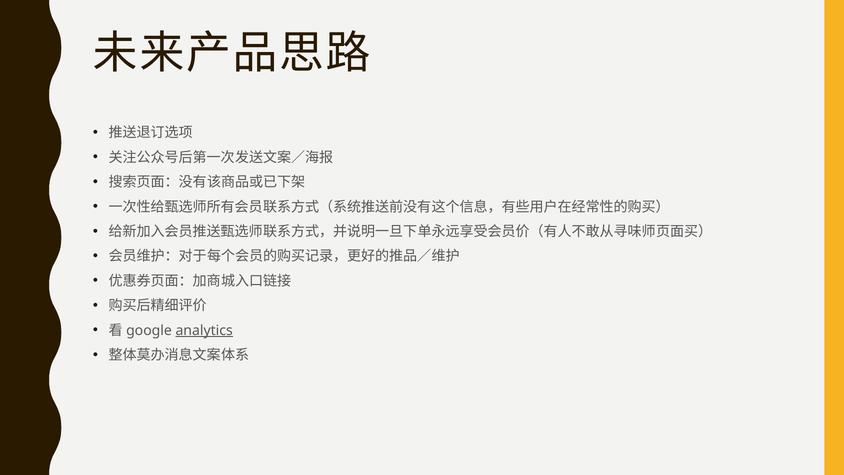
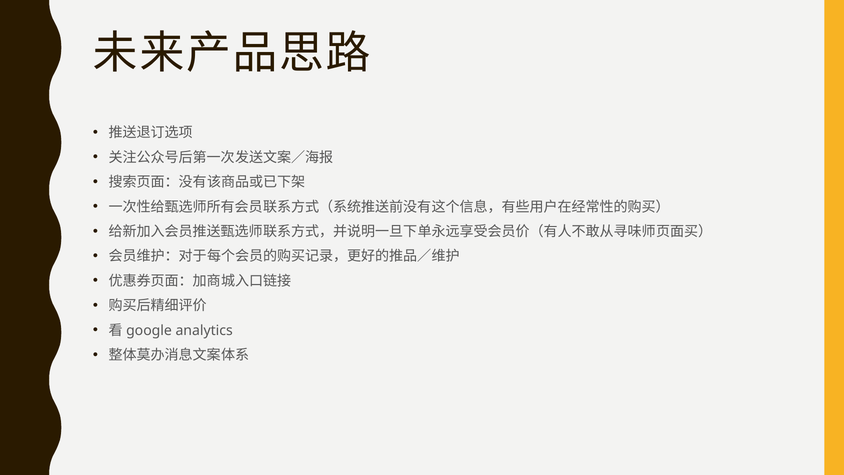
analytics underline: present -> none (204, 330)
